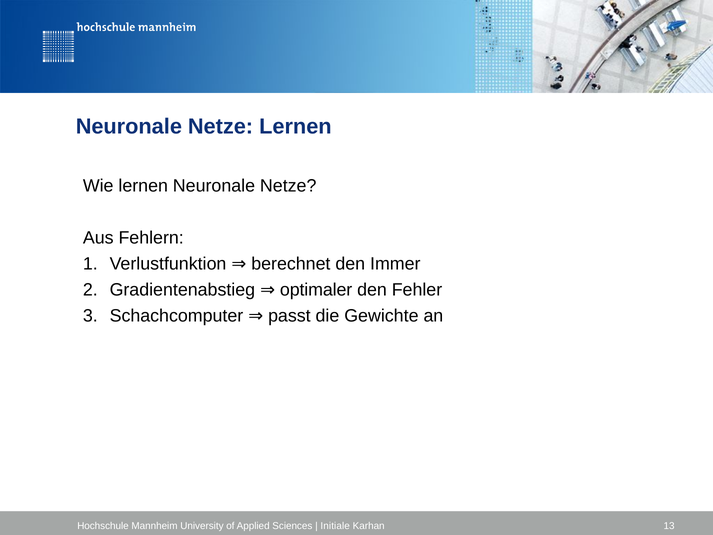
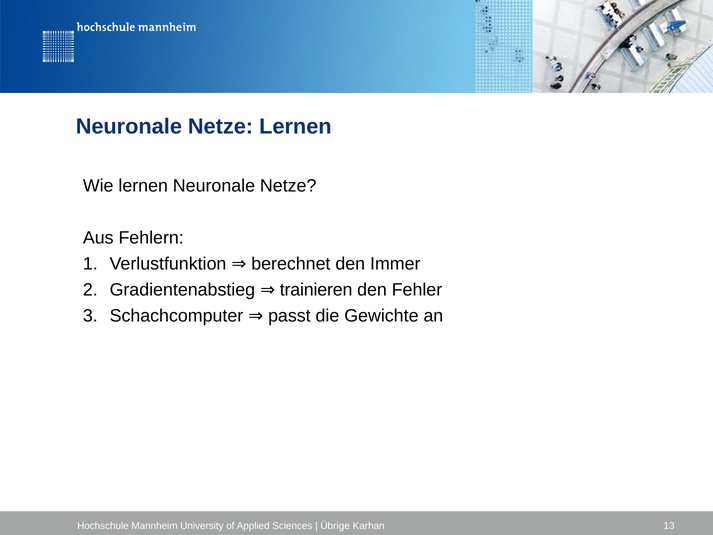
optimaler: optimaler -> trainieren (316, 290)
Initiale: Initiale -> Übrige (335, 526)
